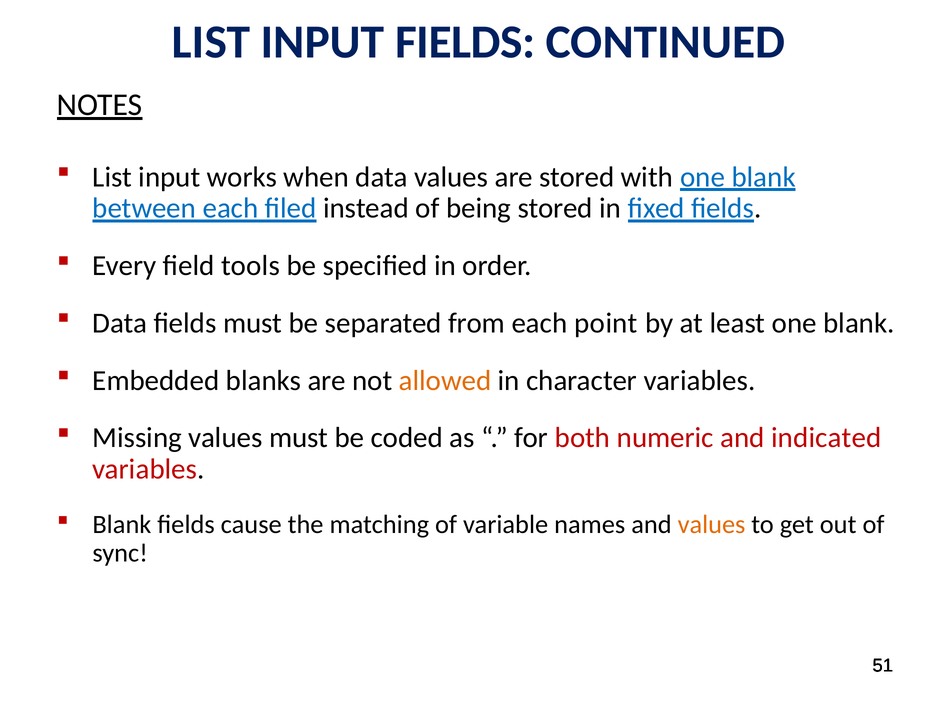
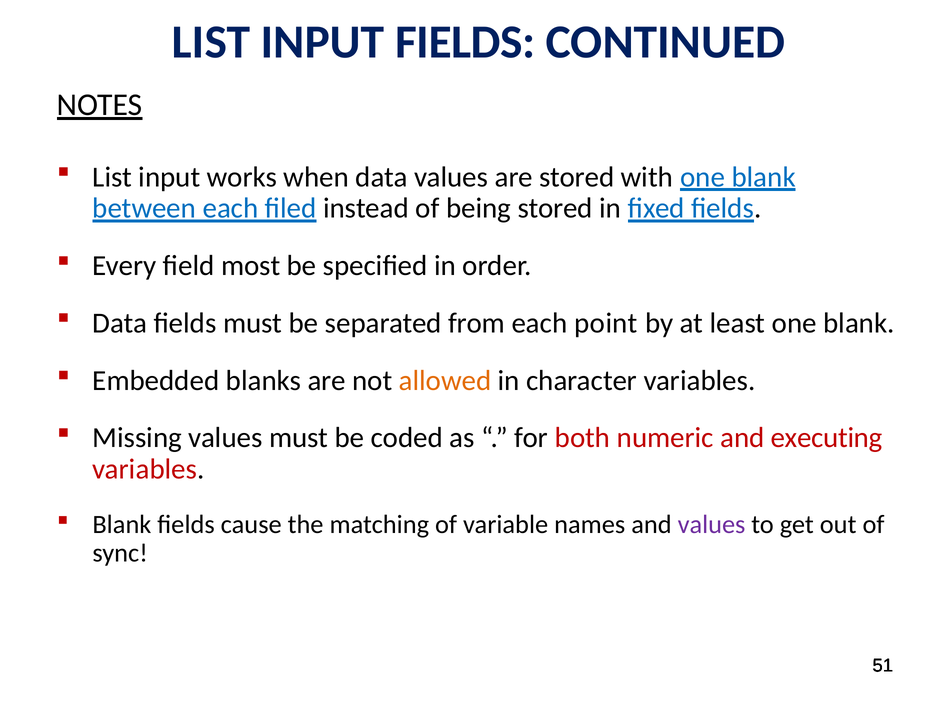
tools: tools -> most (251, 266)
indicated: indicated -> executing (827, 438)
values colour: orange -> purple (712, 525)
